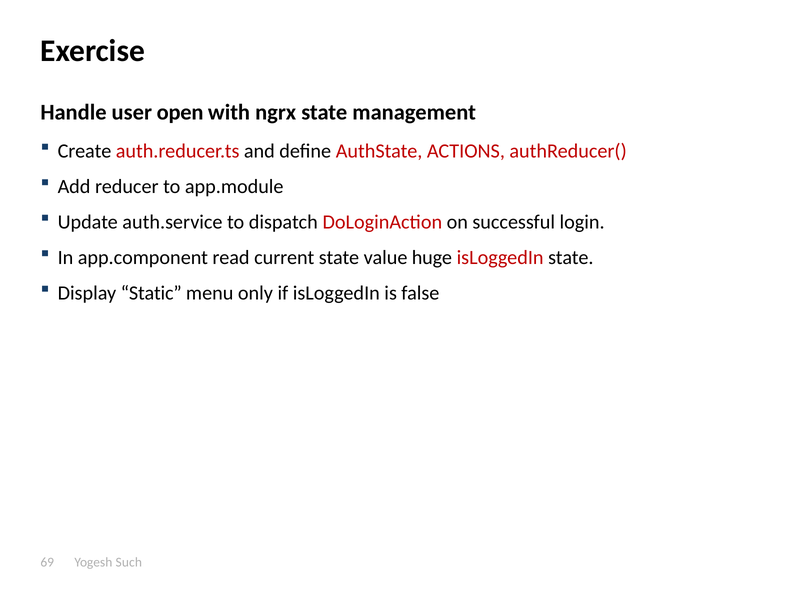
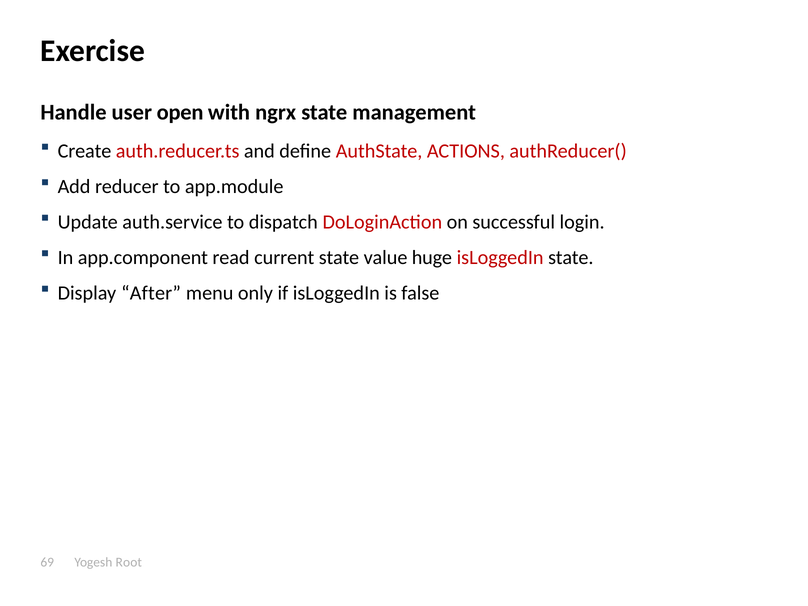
Static: Static -> After (151, 293)
Such: Such -> Root (129, 562)
